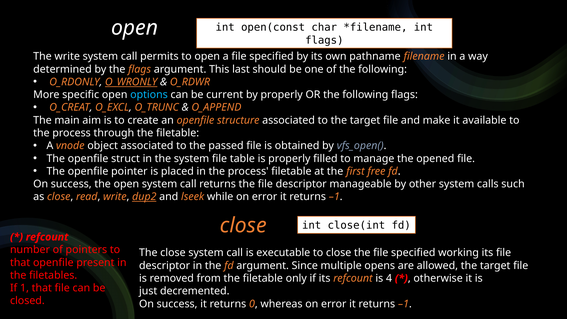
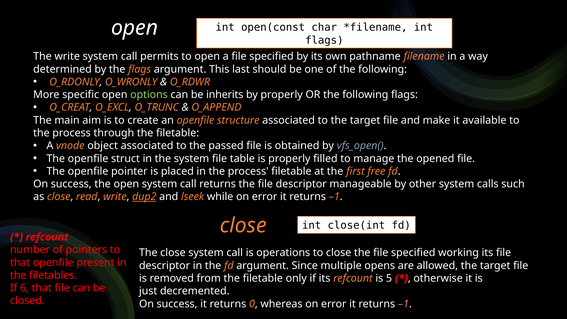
O_WRONLY underline: present -> none (131, 82)
options colour: light blue -> light green (149, 95)
current: current -> inherits (225, 95)
executable: executable -> operations (283, 253)
4: 4 -> 5 (389, 278)
1: 1 -> 6 (24, 288)
